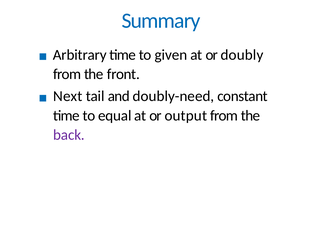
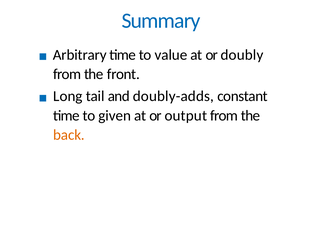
given: given -> value (171, 55)
Next: Next -> Long (68, 96)
doubly-need: doubly-need -> doubly-adds (173, 96)
equal: equal -> given (115, 115)
back colour: purple -> orange (69, 135)
